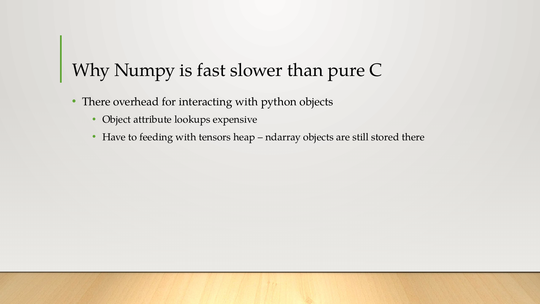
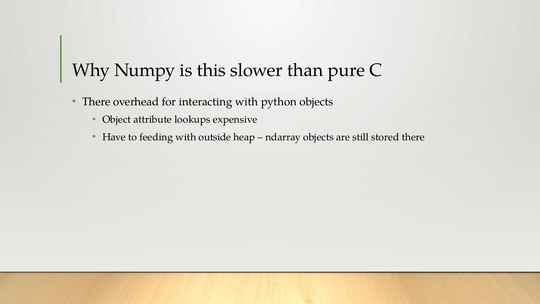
fast: fast -> this (211, 70)
tensors: tensors -> outside (215, 137)
